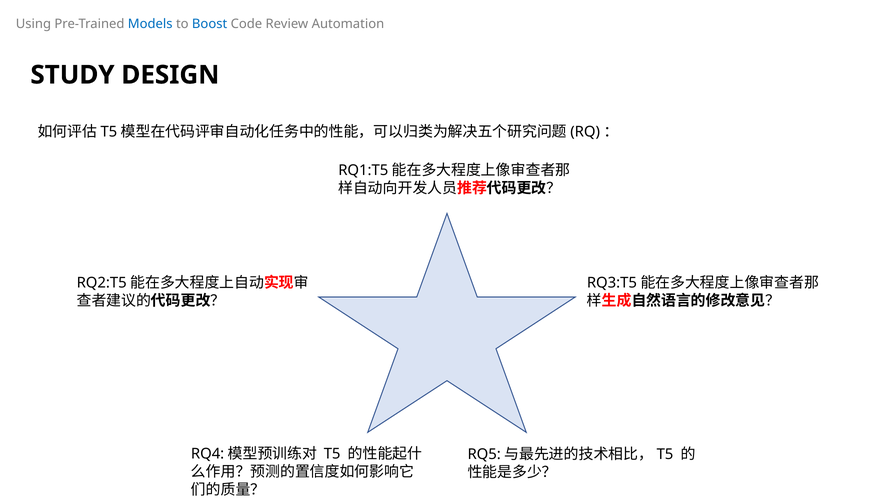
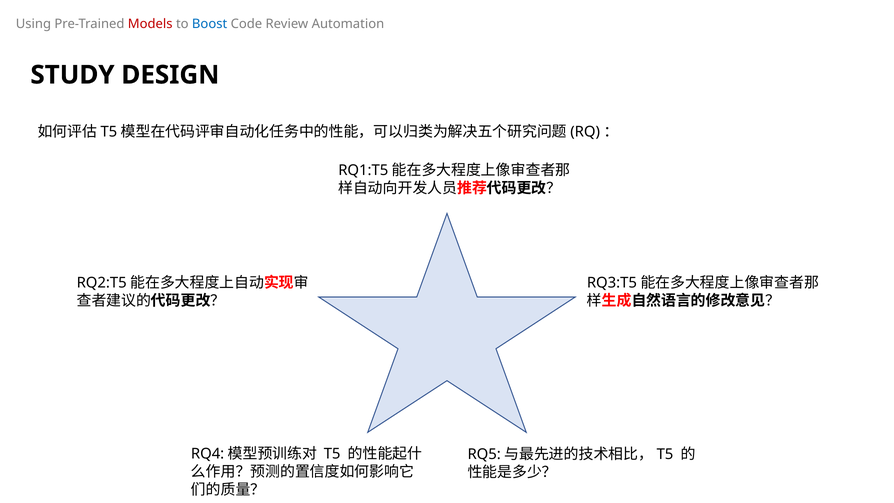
Models colour: blue -> red (150, 24)
